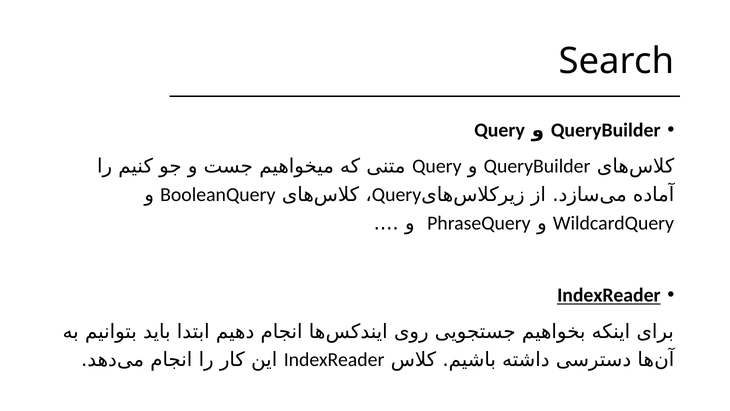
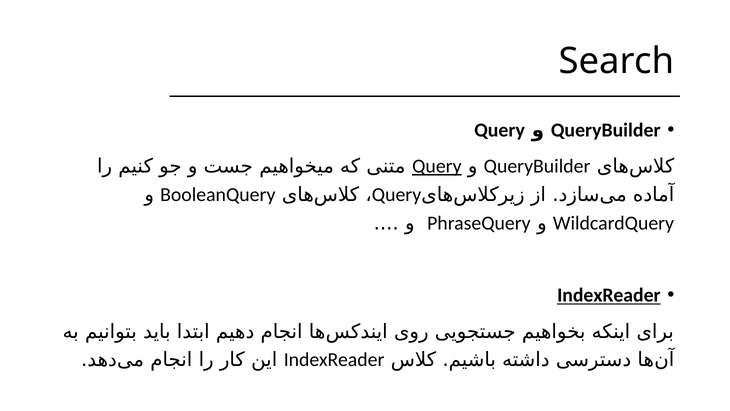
Query underline: none -> present (437, 166)
